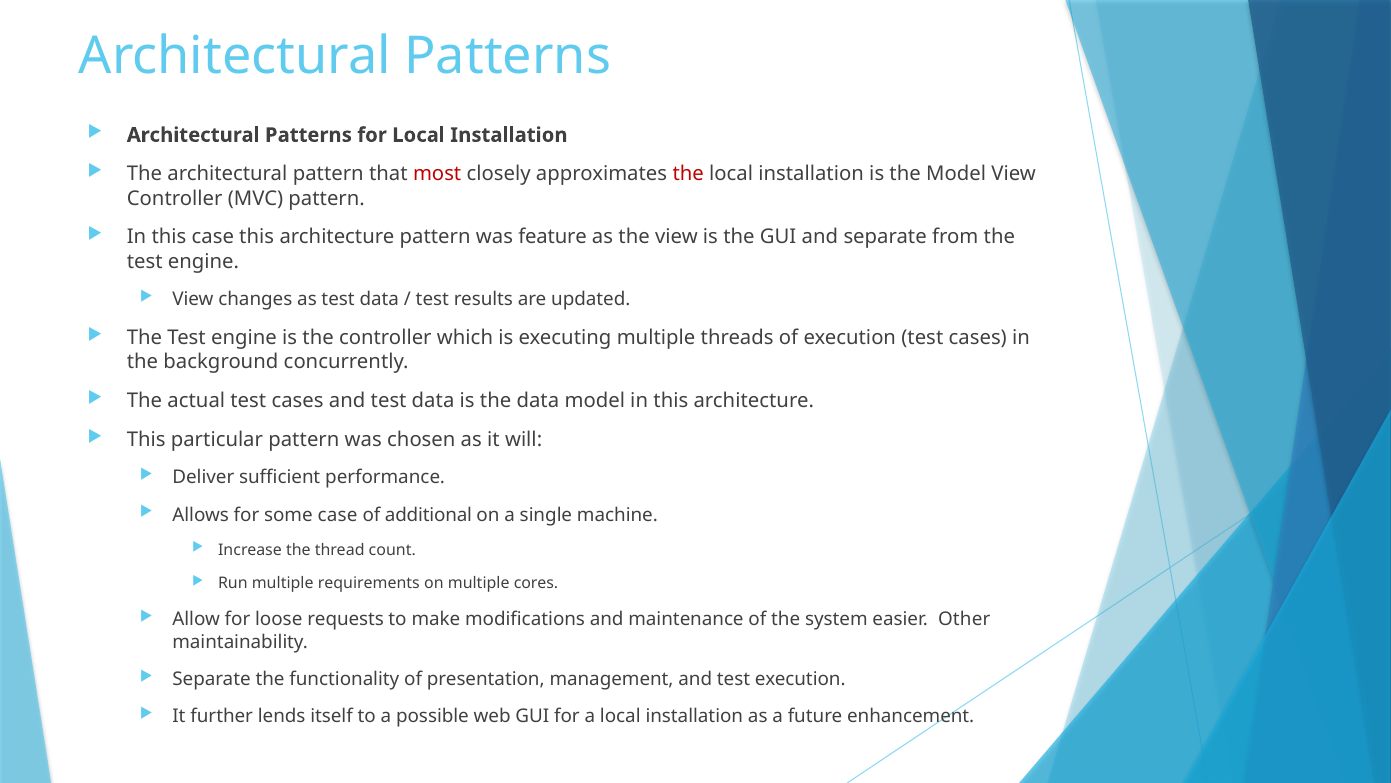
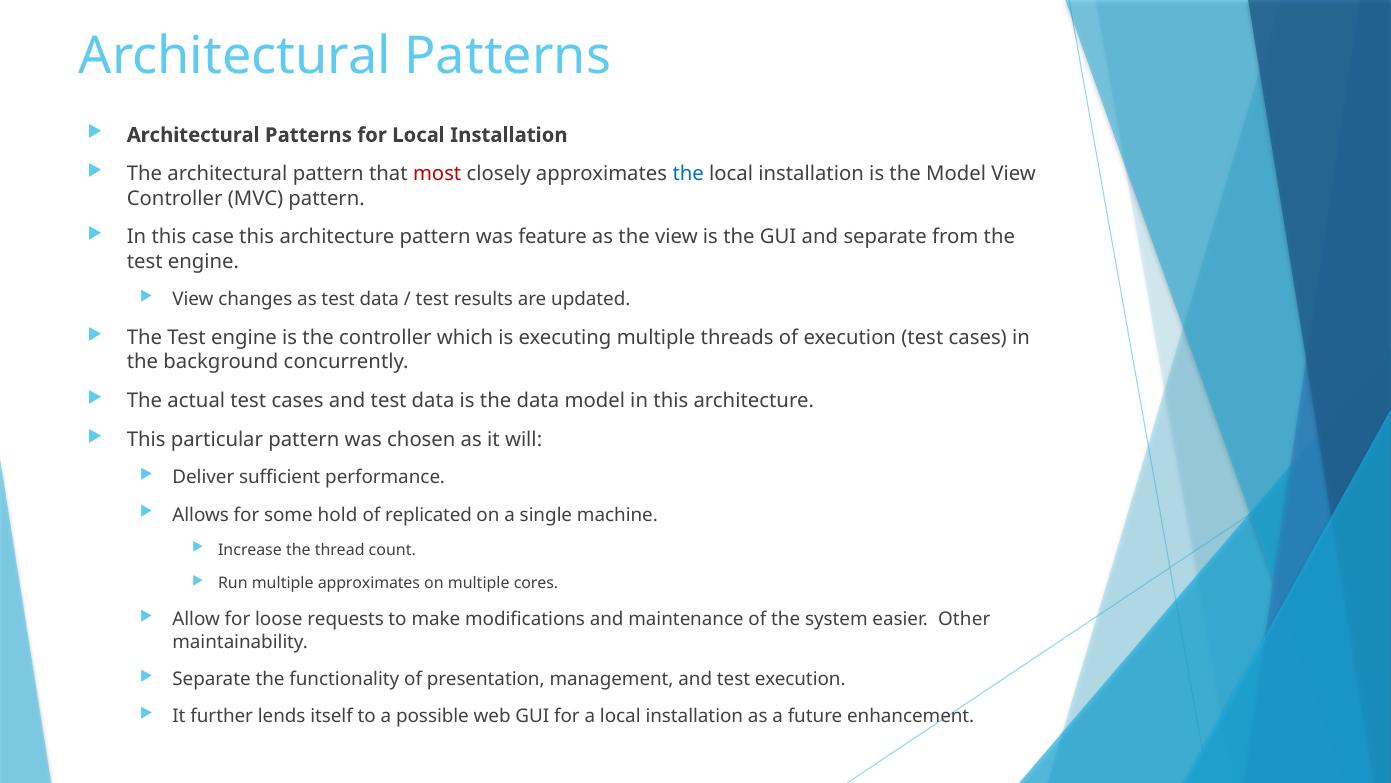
the colour: red -> blue (688, 174)
some case: case -> hold (338, 514)
additional: additional -> replicated (428, 514)
multiple requirements: requirements -> approximates (369, 583)
